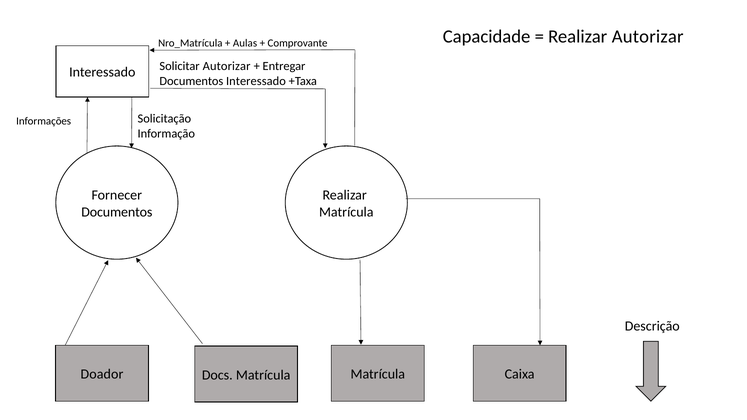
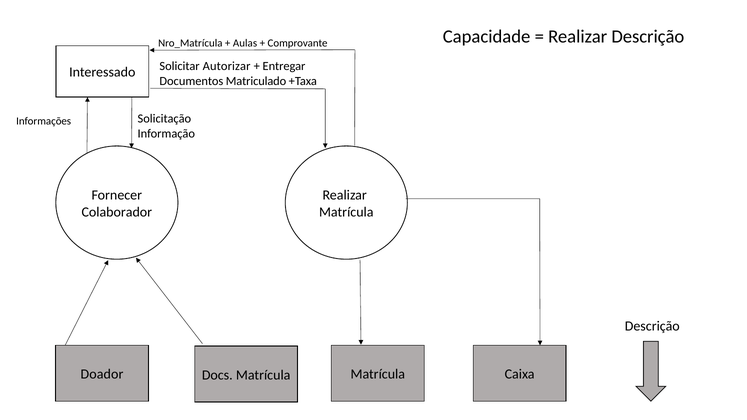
Realizar Autorizar: Autorizar -> Descrição (648, 37)
Documentos Interessado: Interessado -> Matriculado (256, 81)
Documentos: Documentos -> Colaborador (117, 212)
